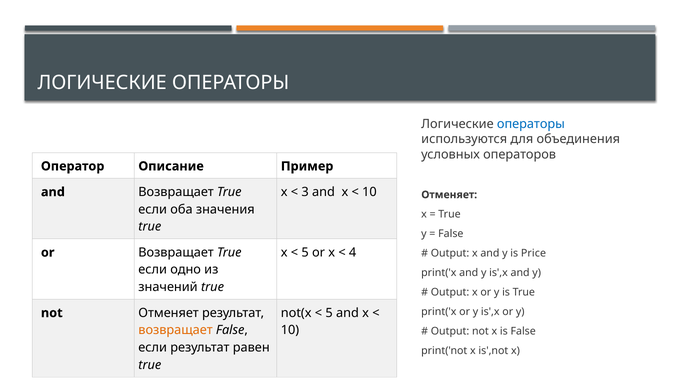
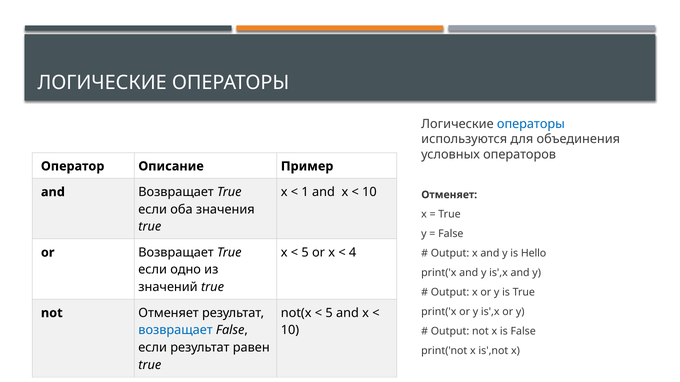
3: 3 -> 1 (305, 192)
Price: Price -> Hello (534, 254)
возвращает colour: orange -> blue (176, 331)
